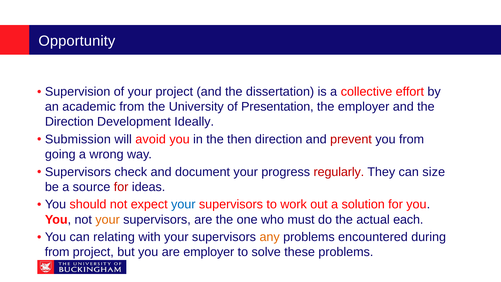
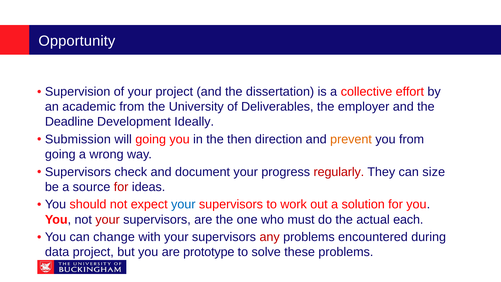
Presentation: Presentation -> Deliverables (277, 107)
Direction: Direction -> Deadline (69, 122)
will avoid: avoid -> going (151, 139)
prevent colour: red -> orange (351, 139)
your colour: orange -> red (108, 219)
relating: relating -> change (114, 237)
any colour: orange -> red (270, 237)
from: from -> data (57, 252)
are employer: employer -> prototype (209, 252)
